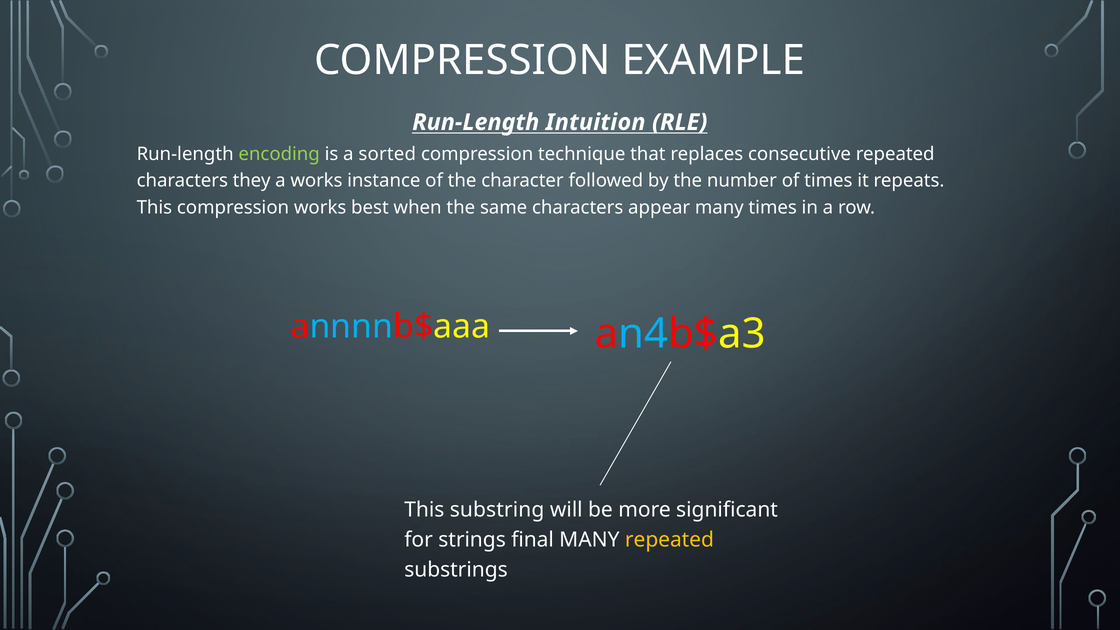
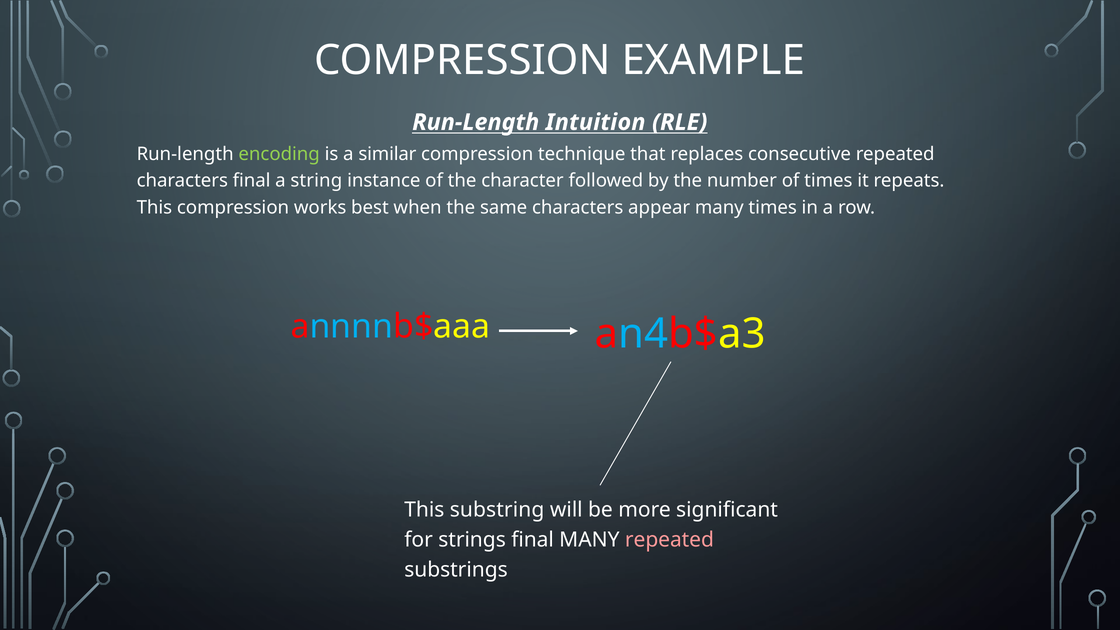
sorted: sorted -> similar (387, 154)
characters they: they -> final (252, 181)
a works: works -> string (316, 181)
repeated colour: yellow -> pink (669, 540)
